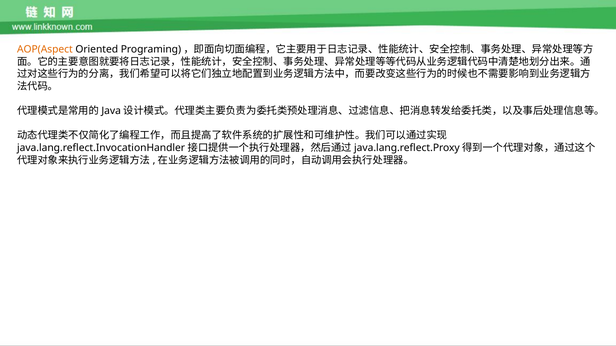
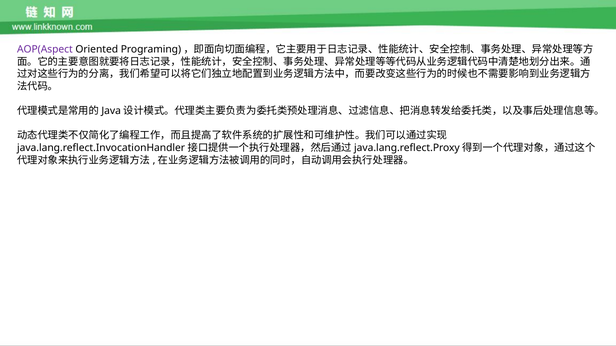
AOP(Aspect colour: orange -> purple (45, 50)
